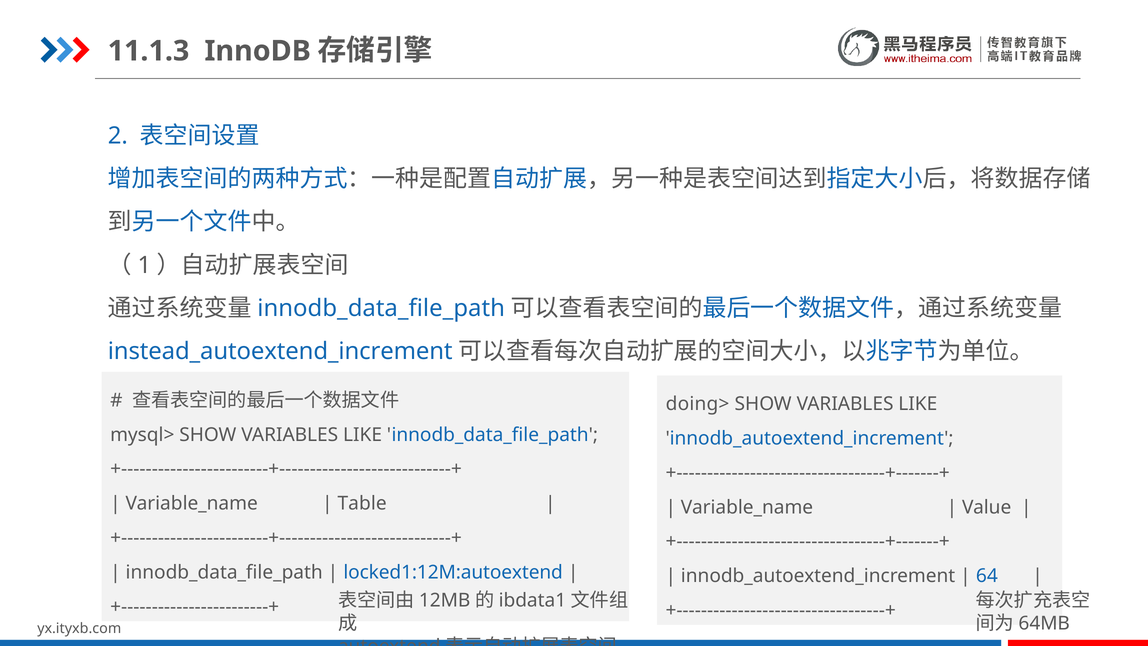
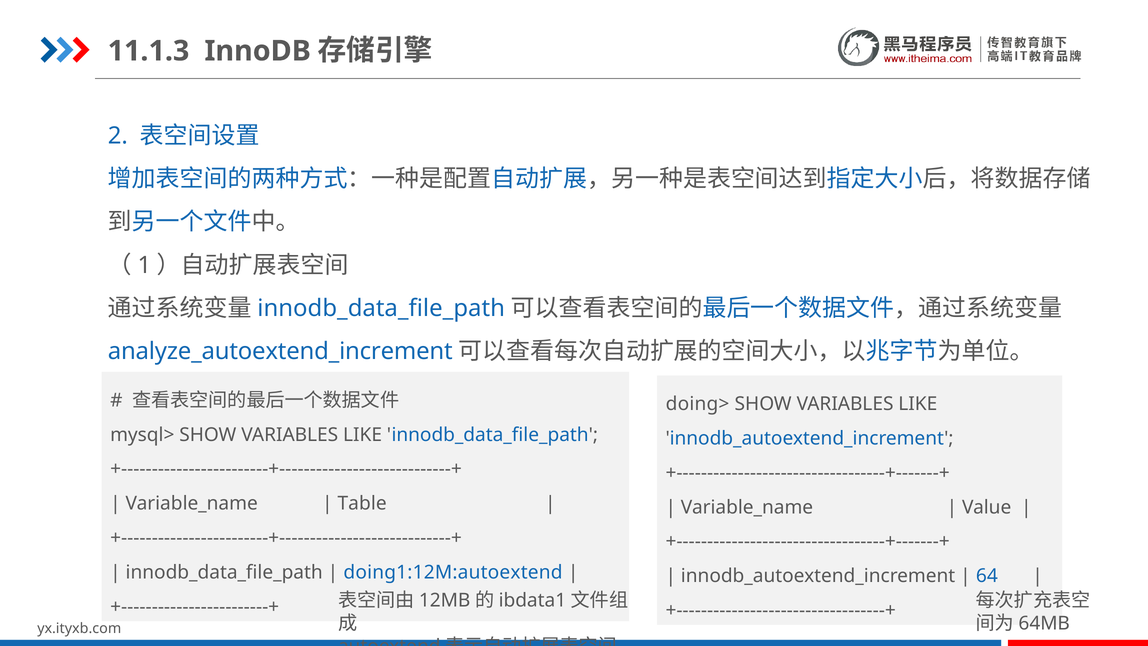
instead_autoextend_increment: instead_autoextend_increment -> analyze_autoextend_increment (280, 351)
locked1:12M:autoextend: locked1:12M:autoextend -> doing1:12M:autoextend (453, 572)
